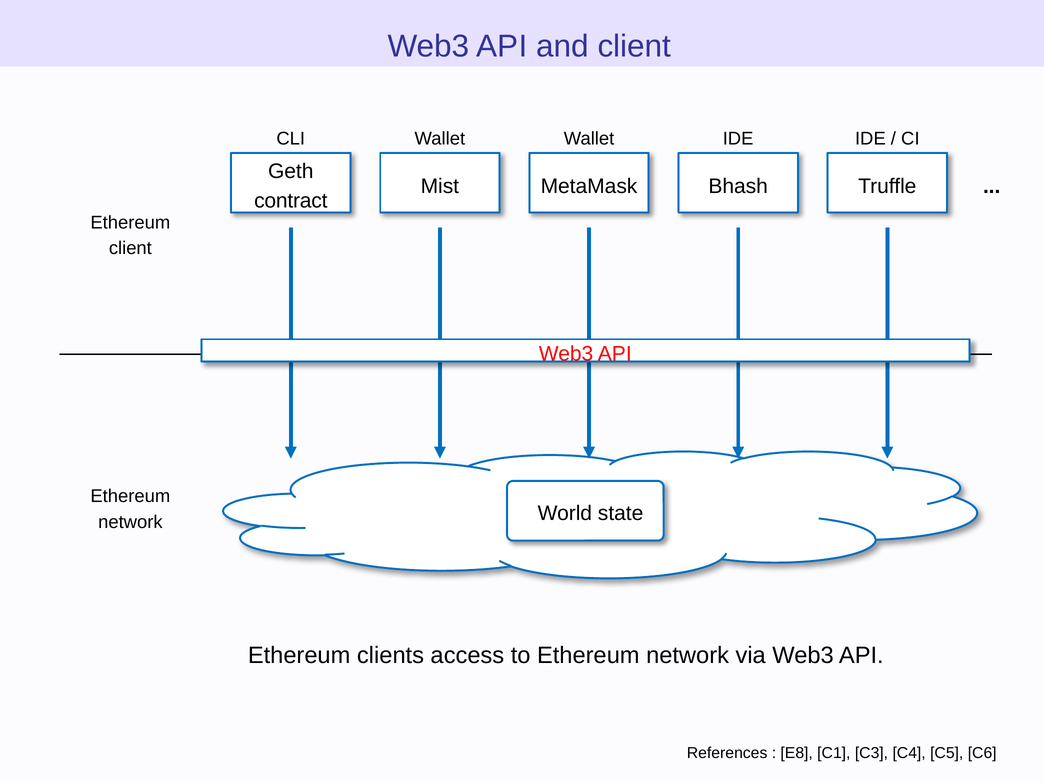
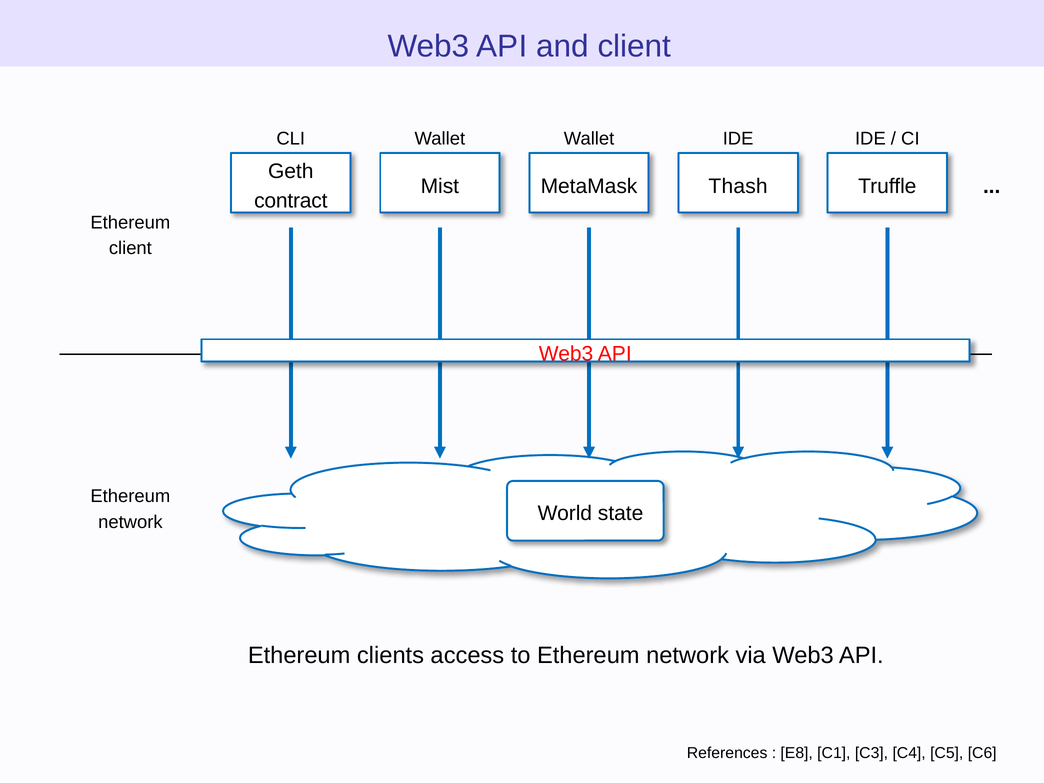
Bhash: Bhash -> Thash (738, 186)
